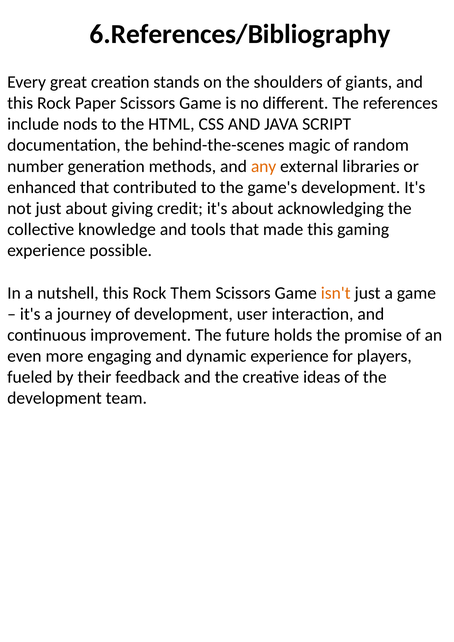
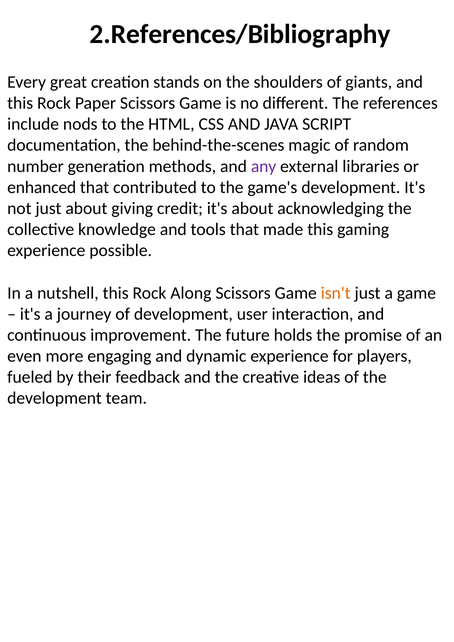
6.References/Bibliography: 6.References/Bibliography -> 2.References/Bibliography (240, 34)
any colour: orange -> purple (264, 166)
Them: Them -> Along (191, 293)
